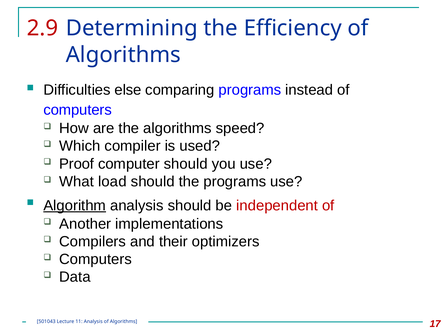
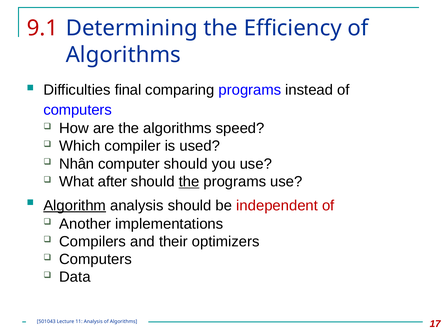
2.9: 2.9 -> 9.1 (42, 28)
else: else -> final (128, 90)
Proof: Proof -> Nhân (77, 164)
load: load -> after (113, 182)
the underline: none -> present (189, 182)
